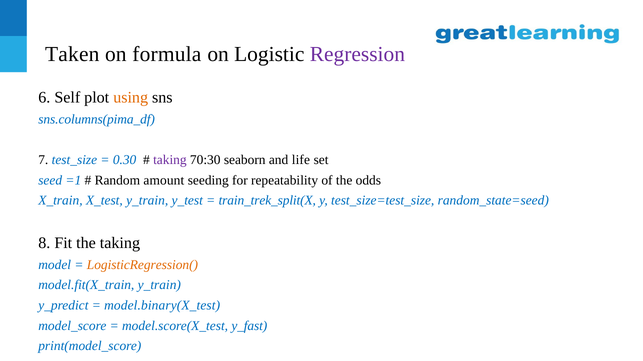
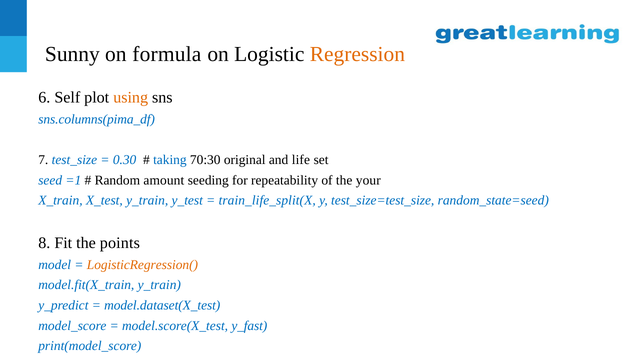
Taken: Taken -> Sunny (72, 54)
Regression colour: purple -> orange (357, 54)
taking colour: purple -> blue (170, 160)
seaborn: seaborn -> original (245, 160)
odds: odds -> your (368, 180)
train_trek_split(X: train_trek_split(X -> train_life_split(X (267, 201)
the taking: taking -> points (120, 243)
model.binary(X_test: model.binary(X_test -> model.dataset(X_test (162, 306)
